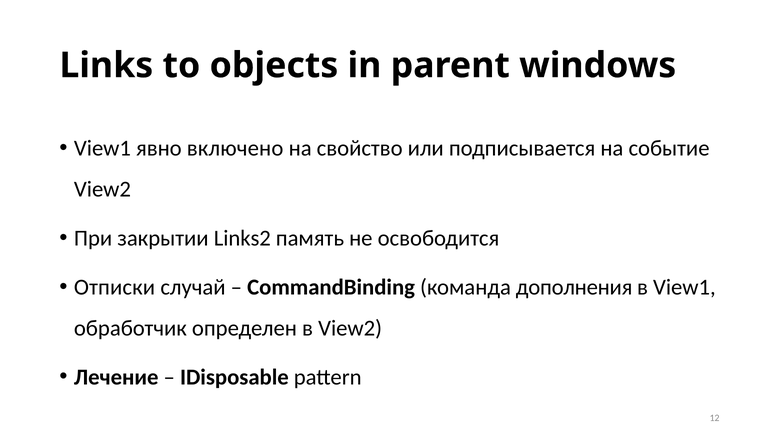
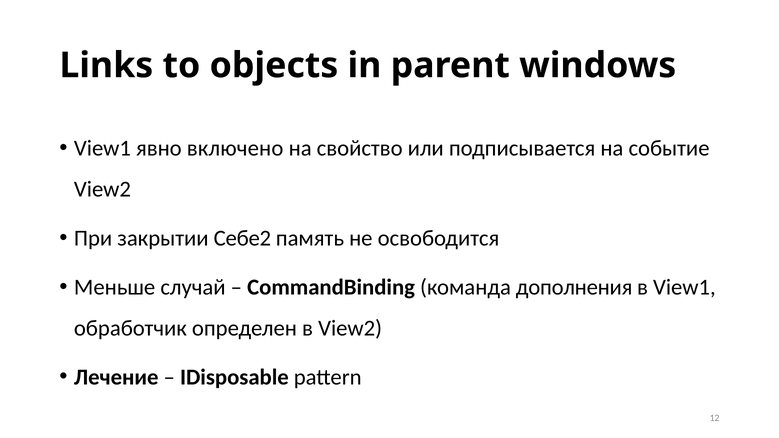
Links2: Links2 -> Себе2 (242, 238)
Отписки: Отписки -> Меньше (115, 287)
